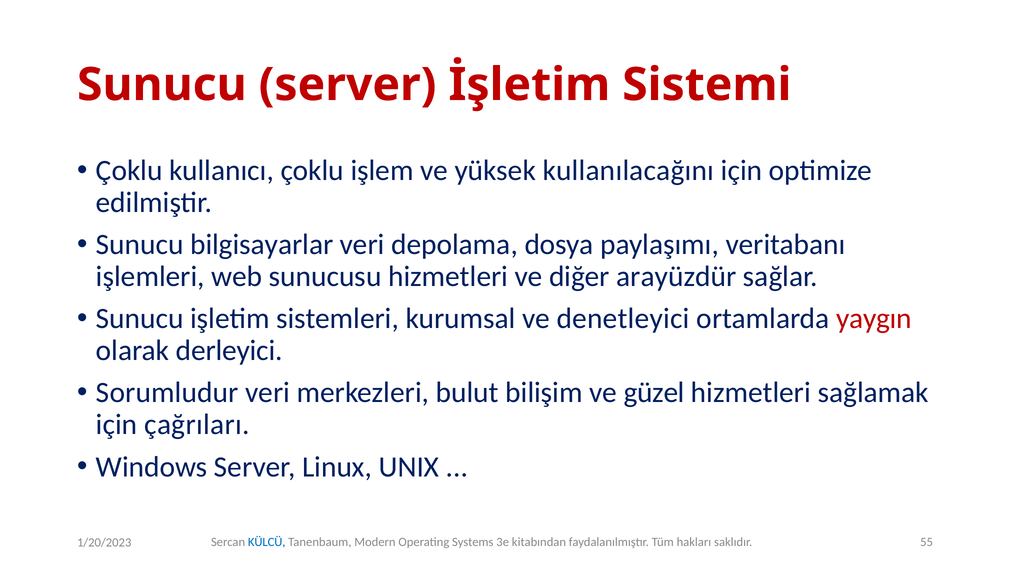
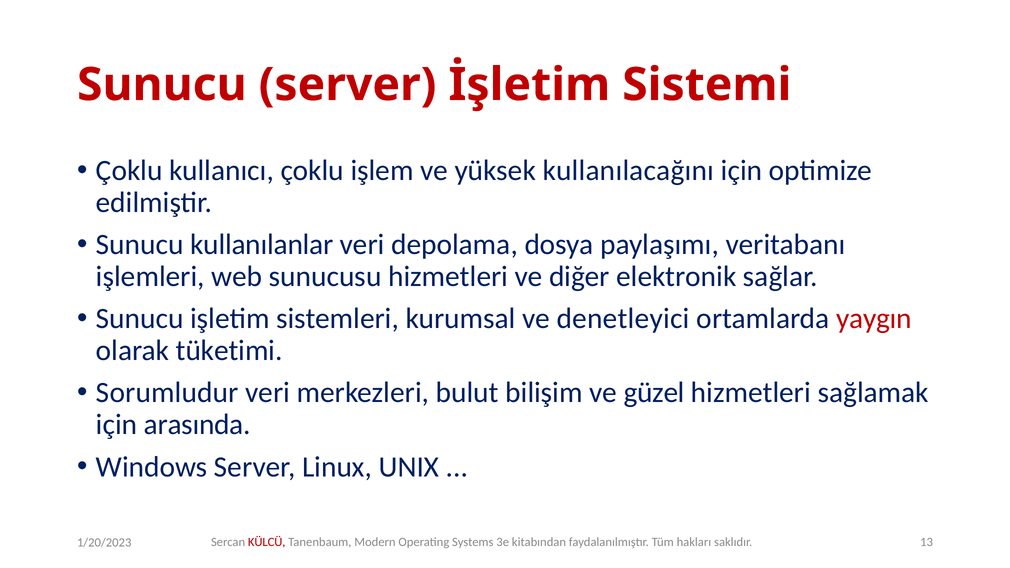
bilgisayarlar: bilgisayarlar -> kullanılanlar (262, 245)
arayüzdür: arayüzdür -> elektronik (676, 277)
derleyici: derleyici -> tüketimi (229, 351)
çağrıları: çağrıları -> arasında (197, 425)
KÜLCÜ colour: blue -> red (267, 542)
55: 55 -> 13 (927, 542)
